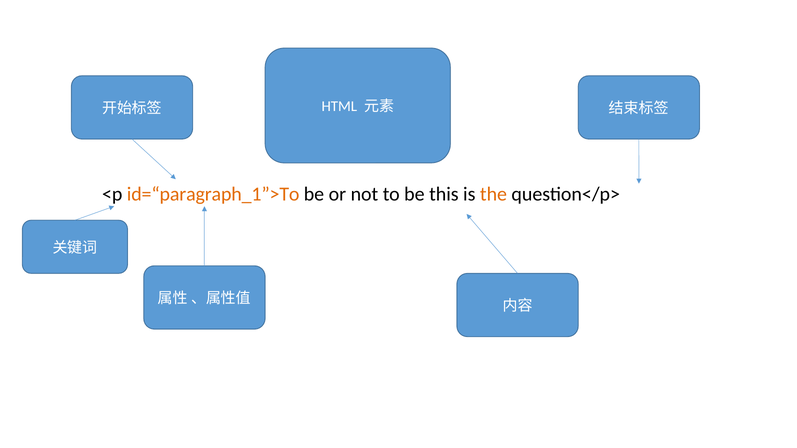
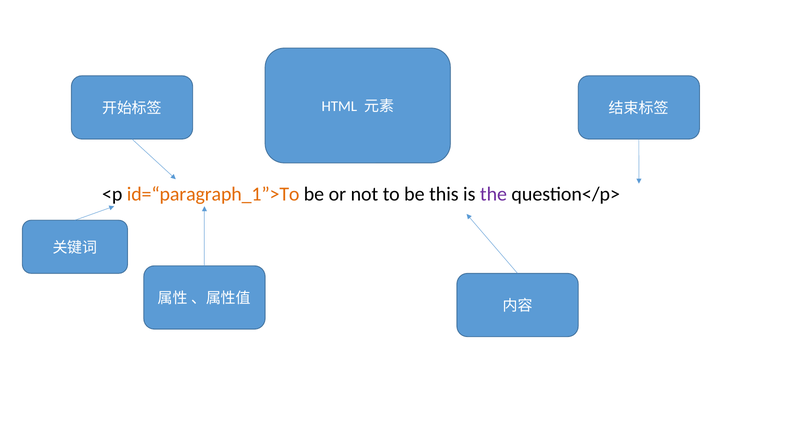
the colour: orange -> purple (494, 194)
